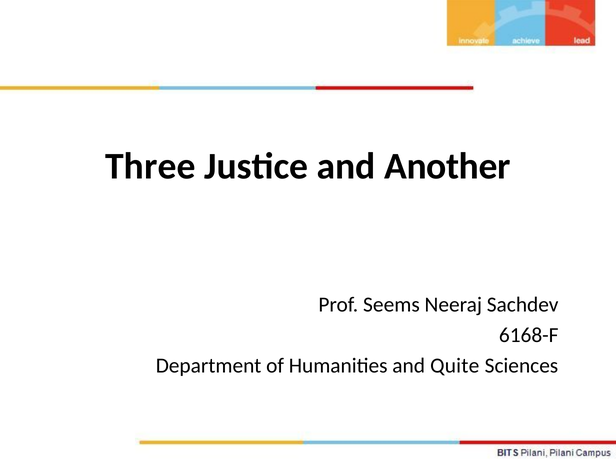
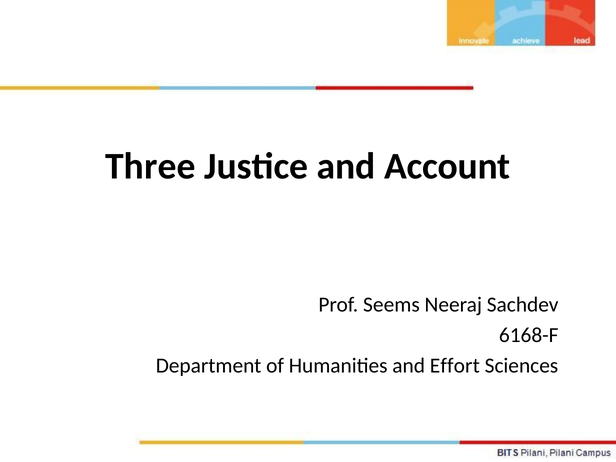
Another: Another -> Account (447, 166)
Quite: Quite -> Effort (455, 366)
